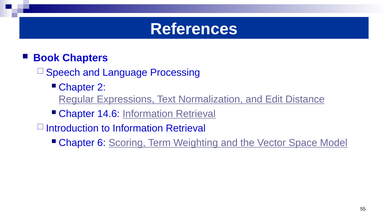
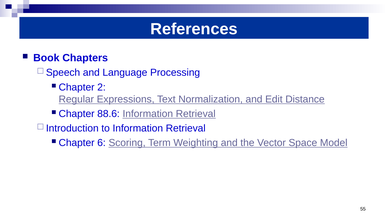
14.6: 14.6 -> 88.6 (109, 114)
